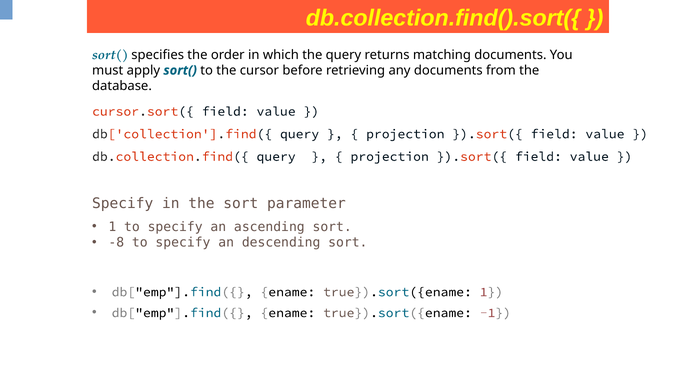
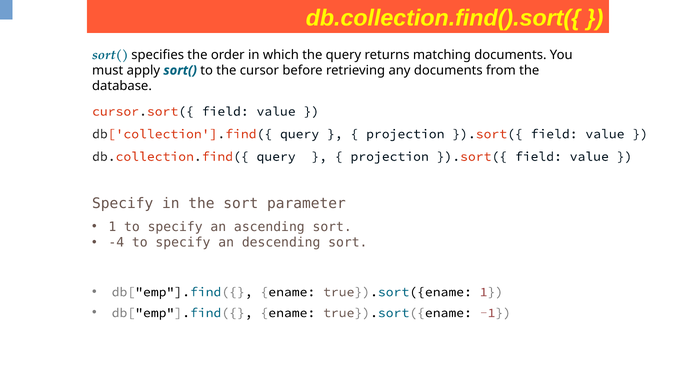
-8: -8 -> -4 (116, 243)
